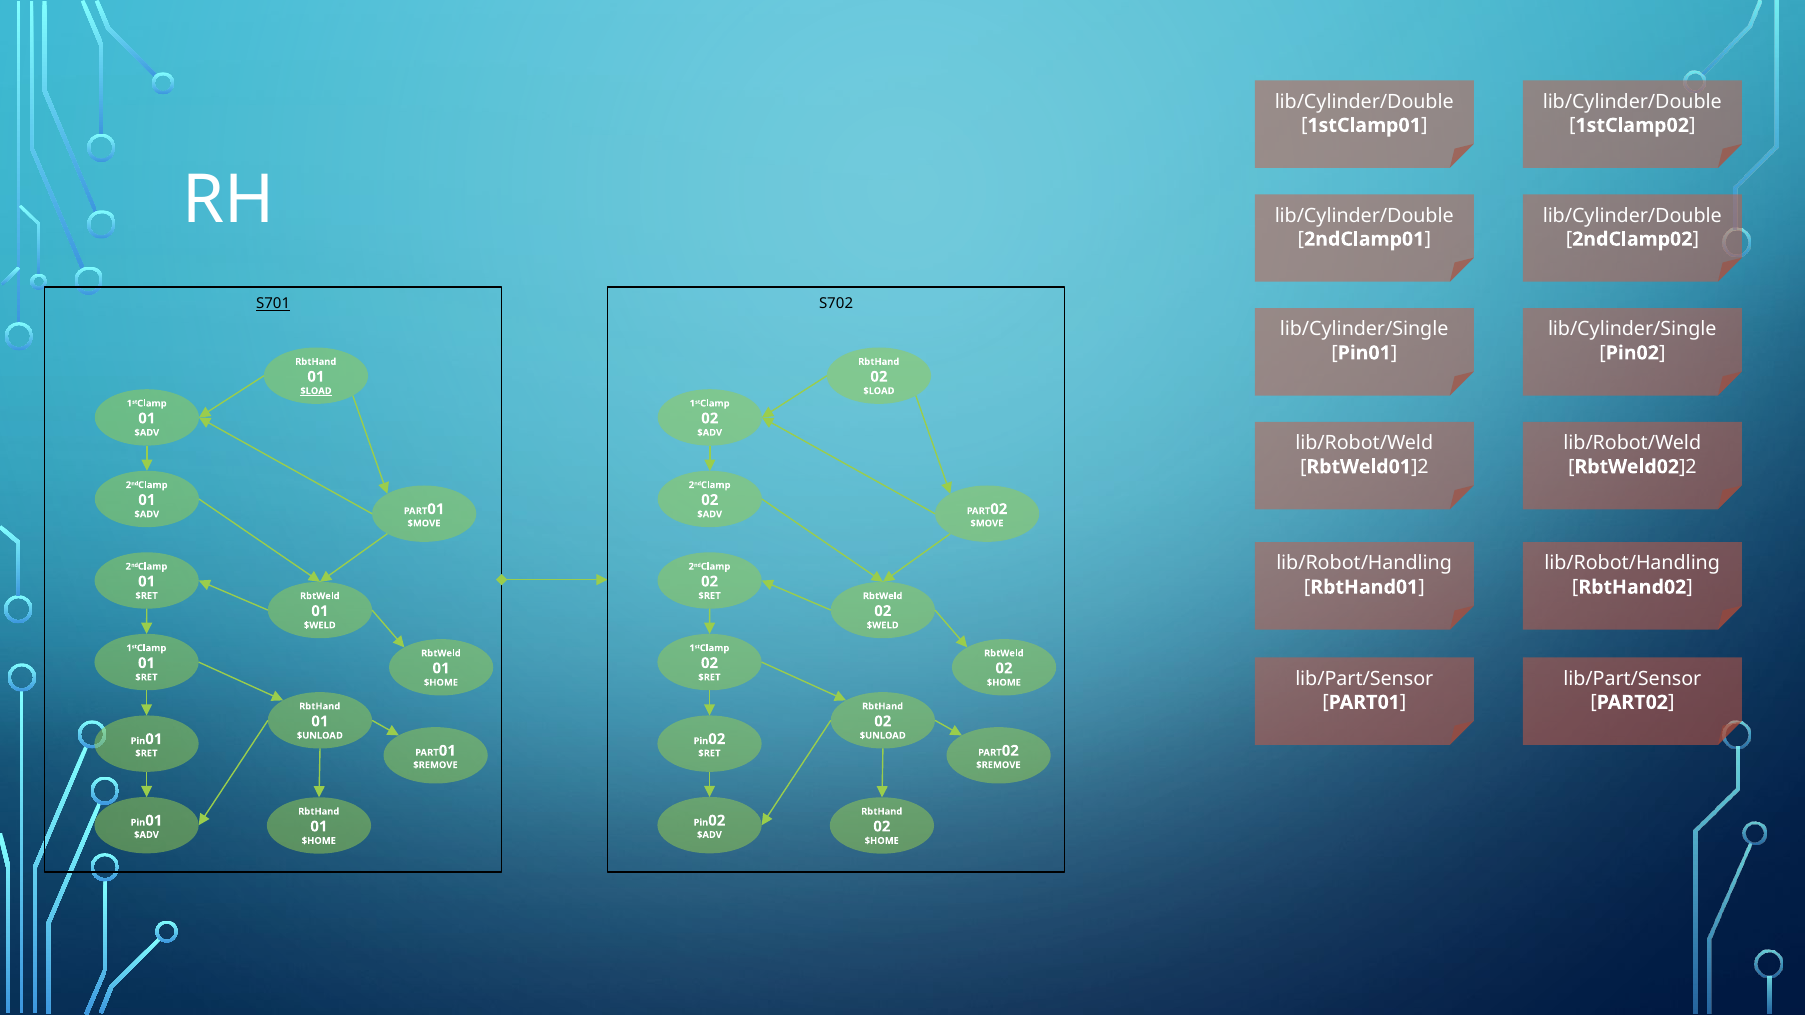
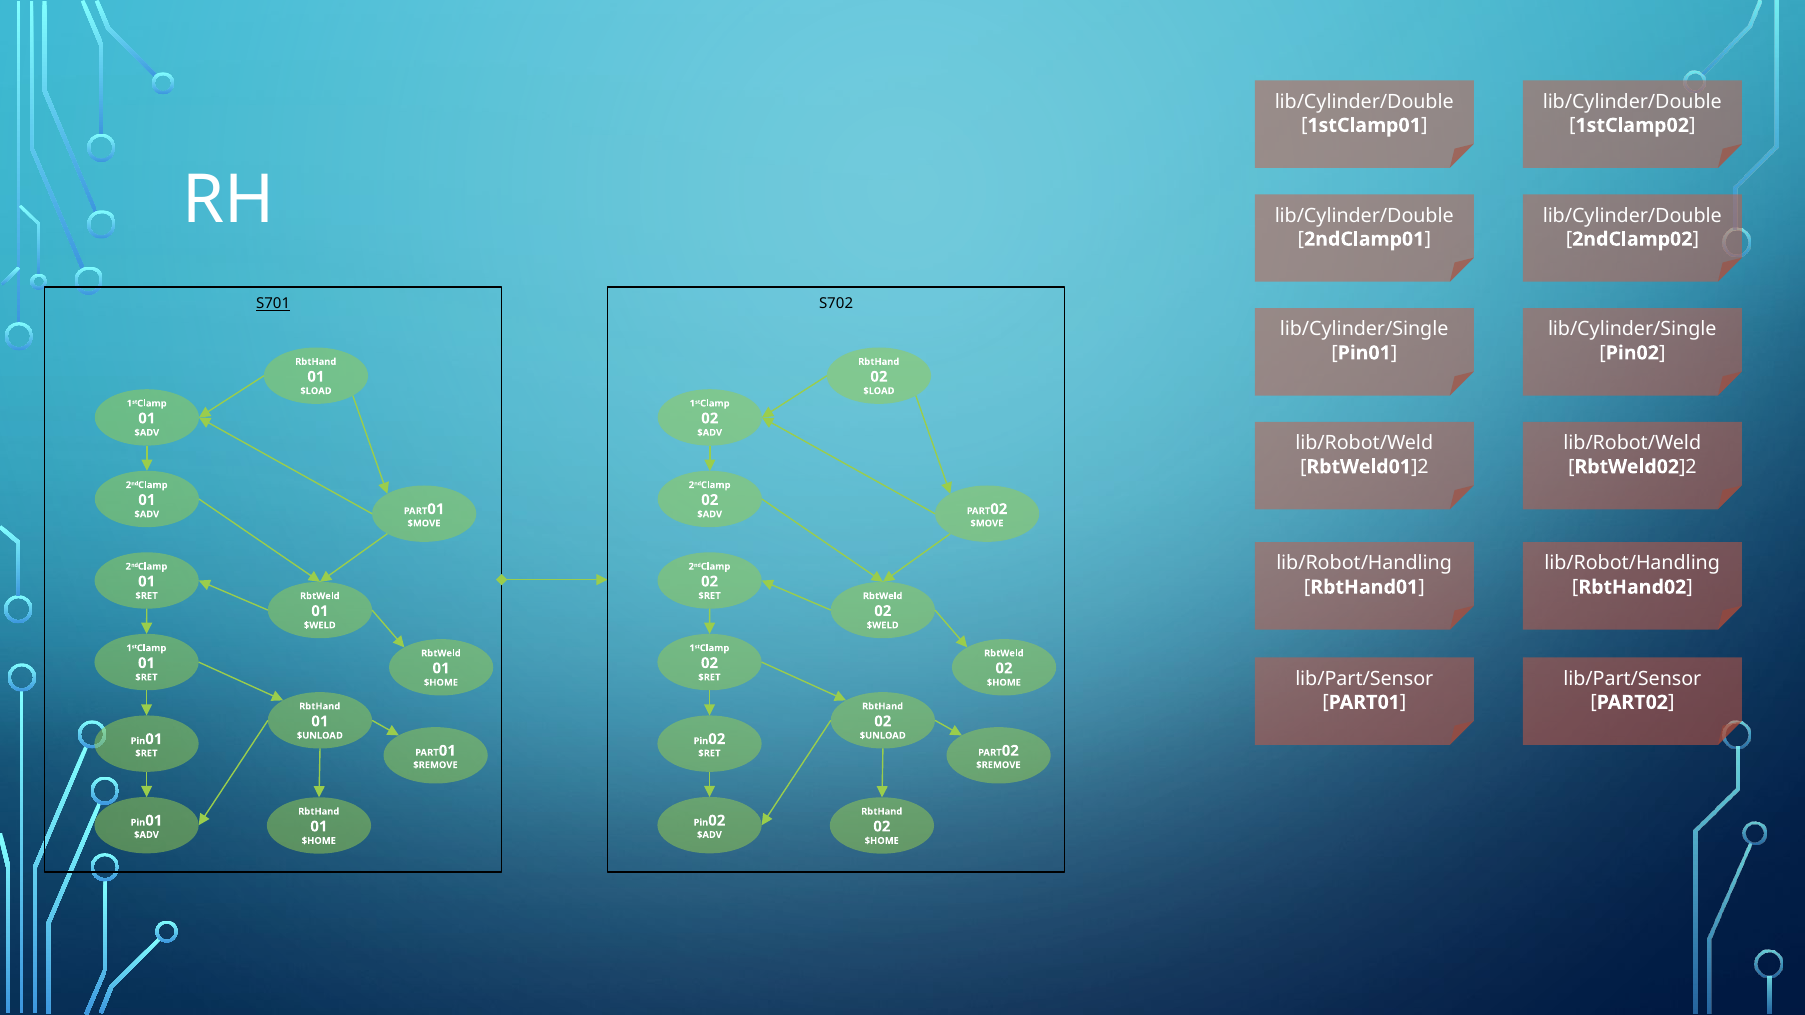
$LOAD underline: present -> none (316, 391)
